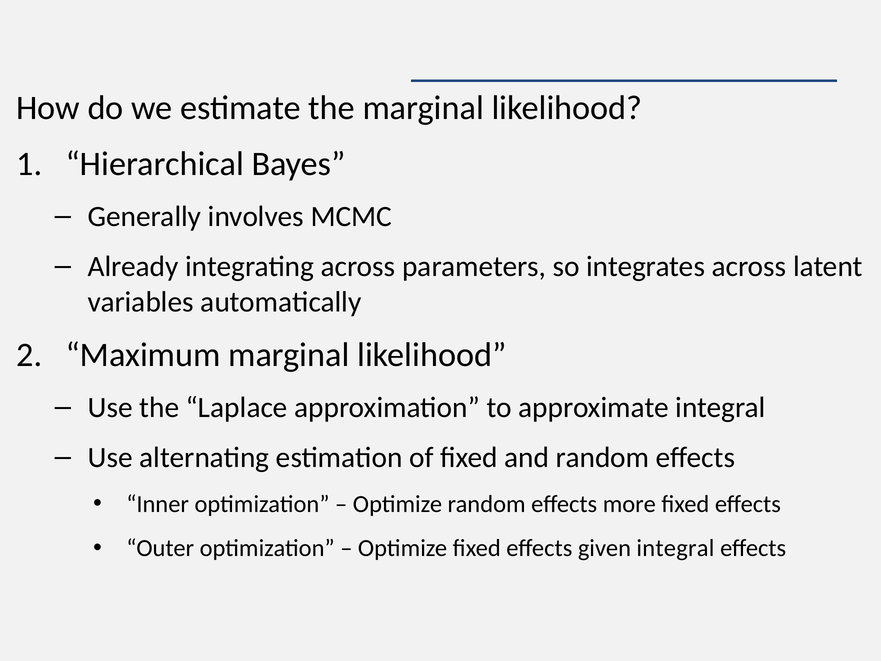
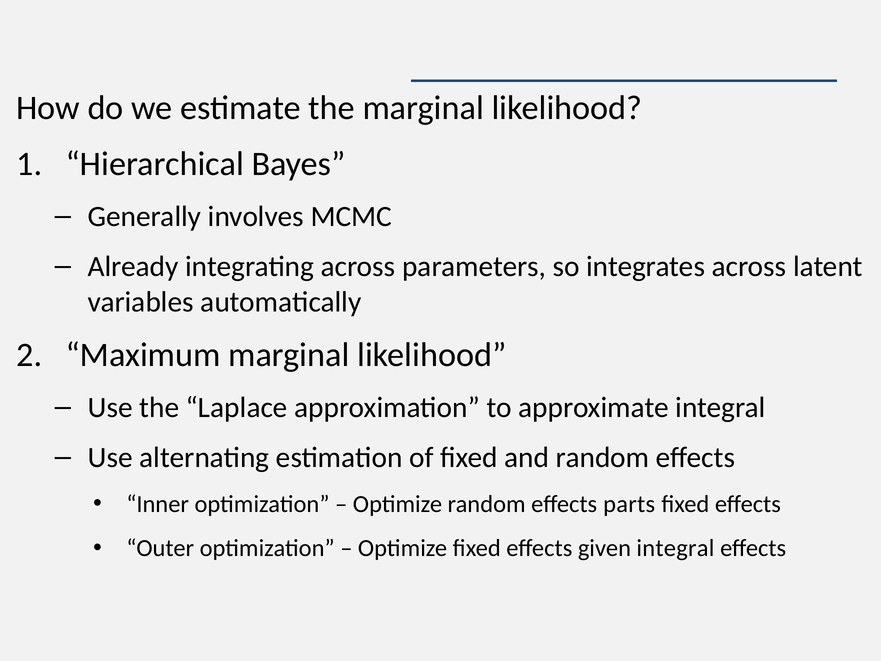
more: more -> parts (629, 504)
